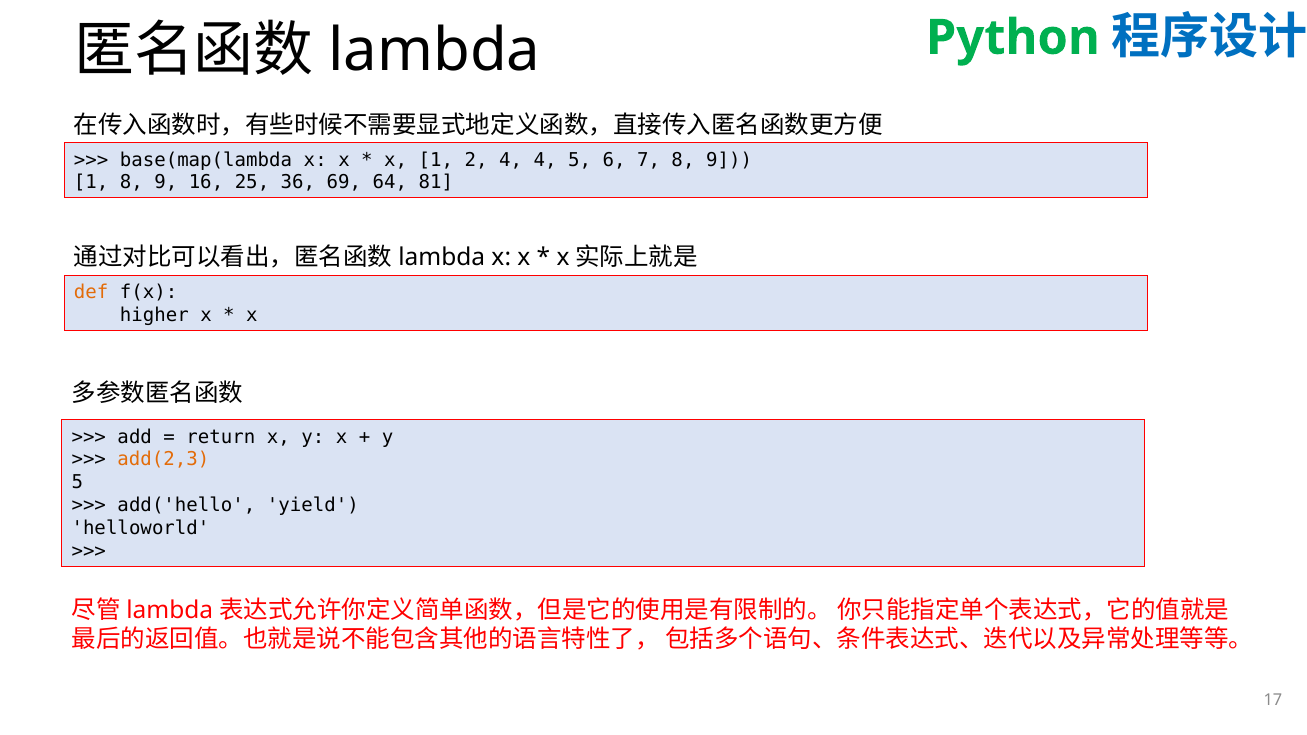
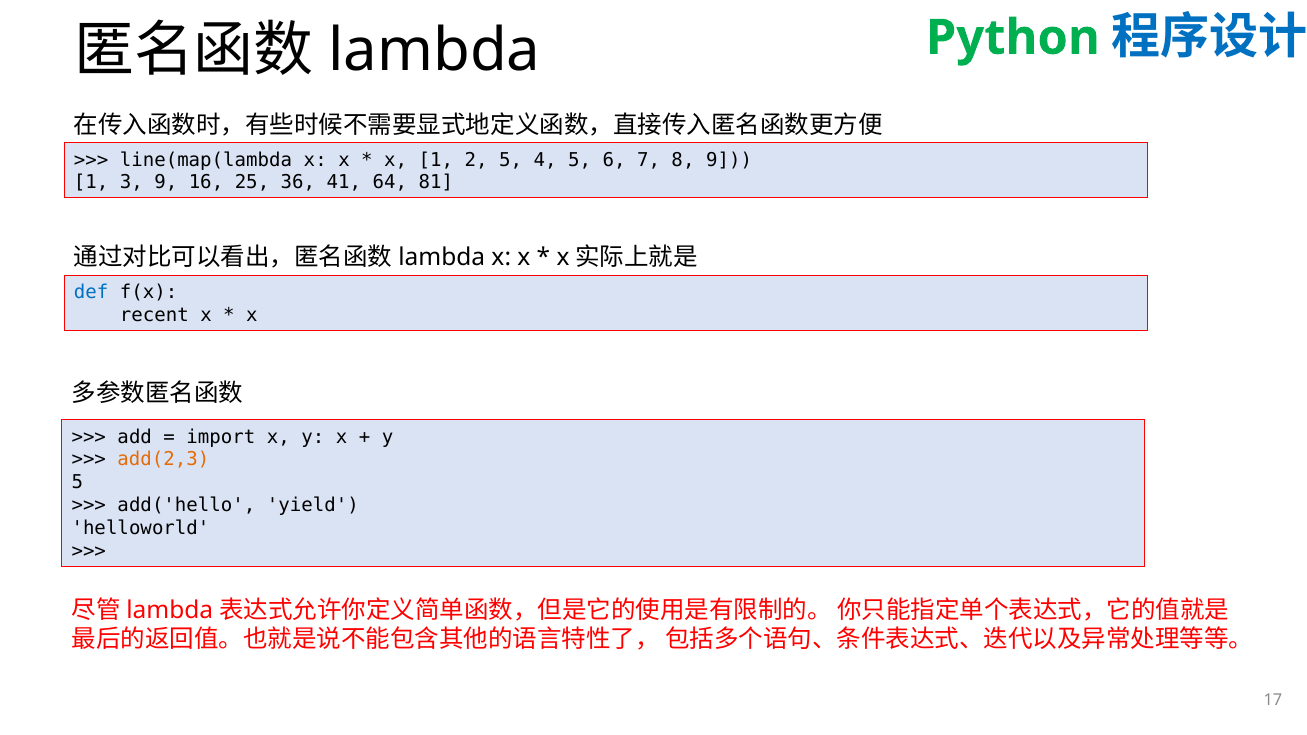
base(map(lambda: base(map(lambda -> line(map(lambda (206, 160)
2 4: 4 -> 5 (511, 160)
1 8: 8 -> 3 (131, 183)
69: 69 -> 41 (344, 183)
def colour: orange -> blue (91, 293)
higher: higher -> recent (154, 316)
return: return -> import (221, 437)
